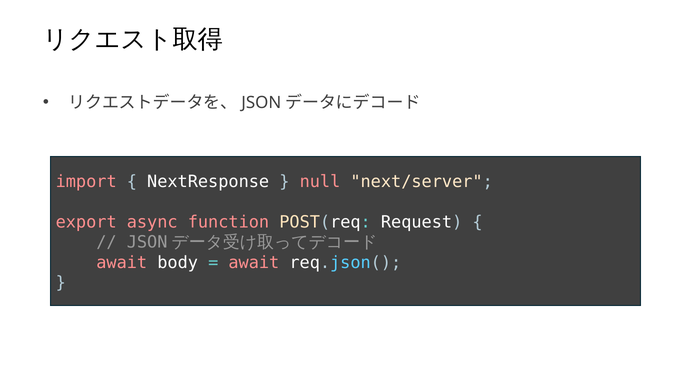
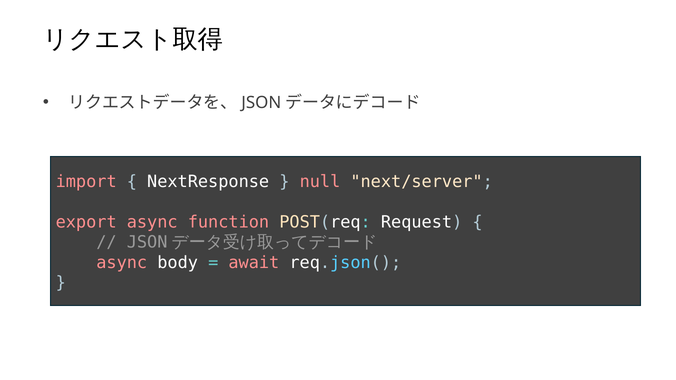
await: await -> async (122, 263)
